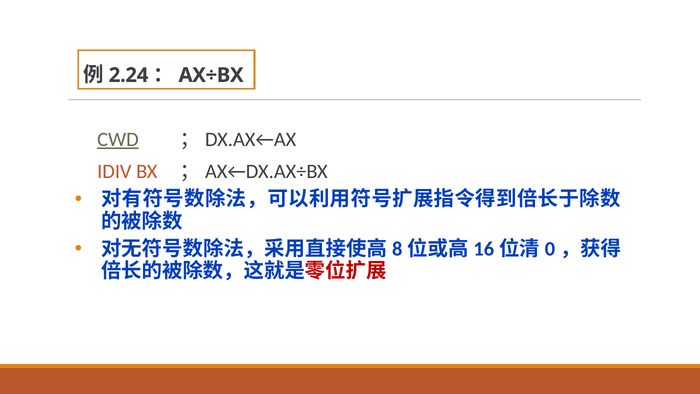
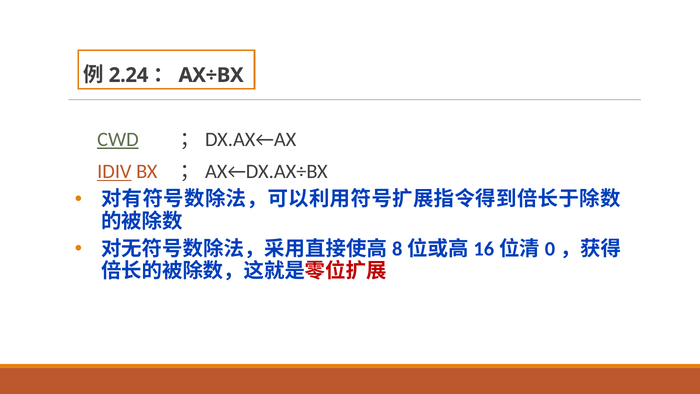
IDIV underline: none -> present (114, 172)
